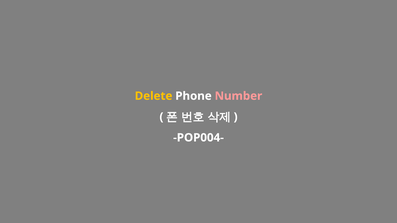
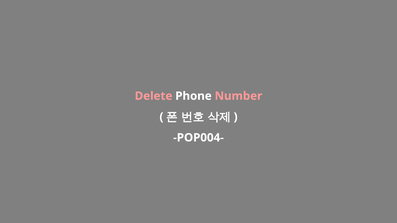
Delete colour: yellow -> pink (154, 96)
